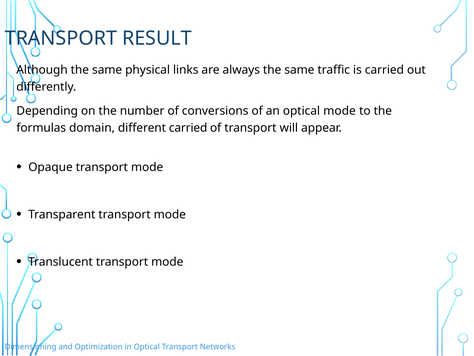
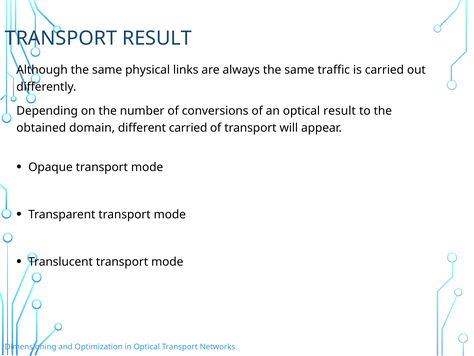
optical mode: mode -> result (340, 111)
formulas: formulas -> obtained (41, 128)
